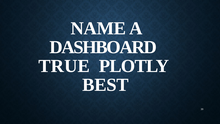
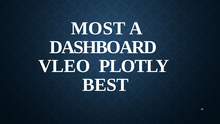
NAME: NAME -> MOST (98, 28)
TRUE: TRUE -> VLEO (64, 66)
